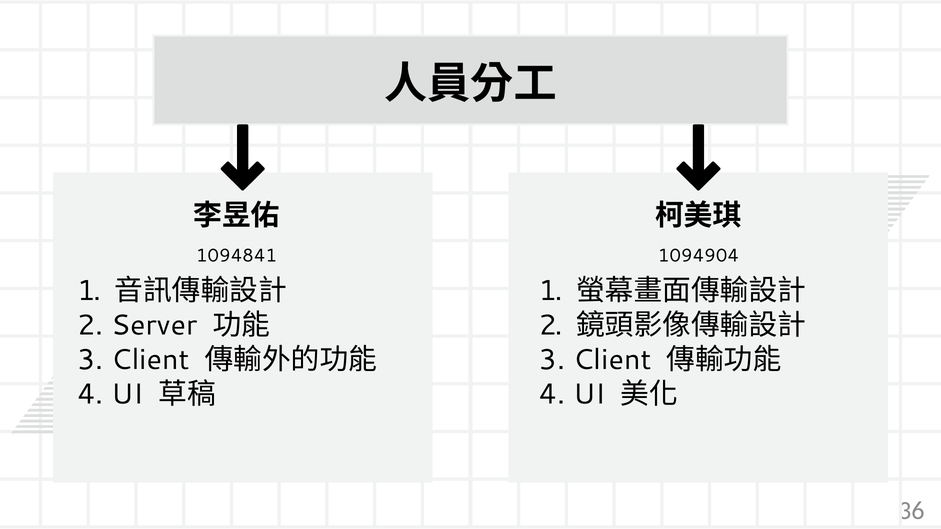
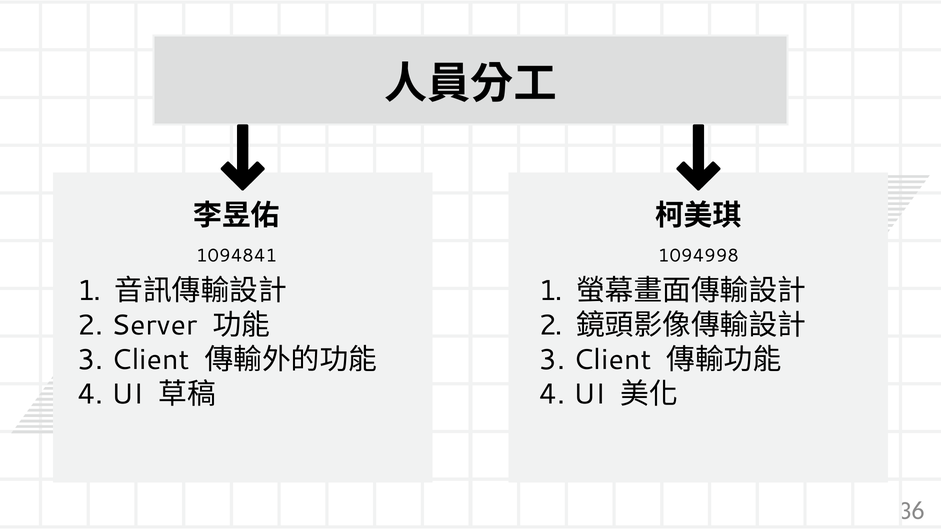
1094904: 1094904 -> 1094998 (698, 256)
